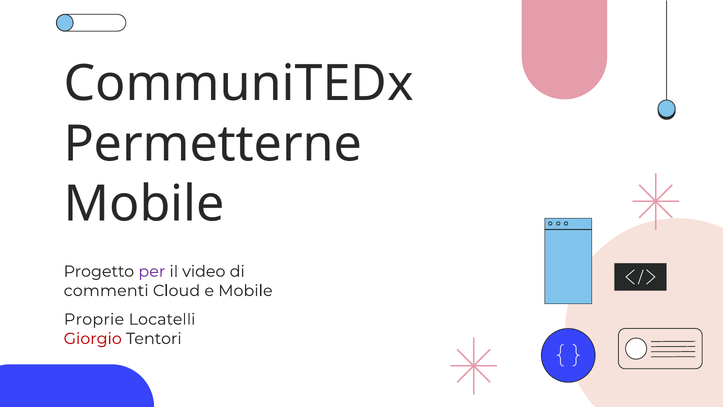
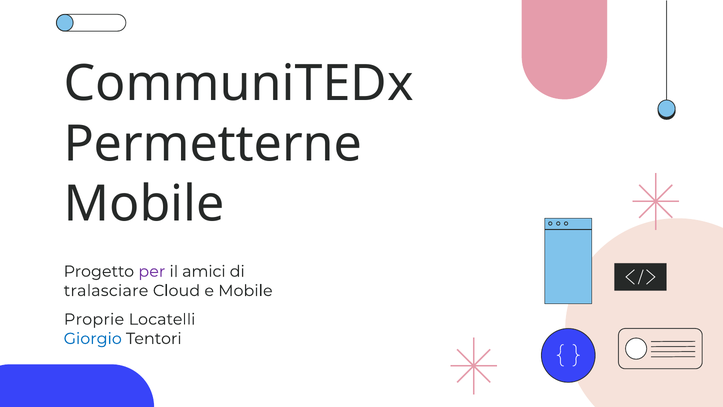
video: video -> amici (204, 271)
commenti: commenti -> tralasciare (106, 291)
Giorgio colour: red -> blue (93, 338)
